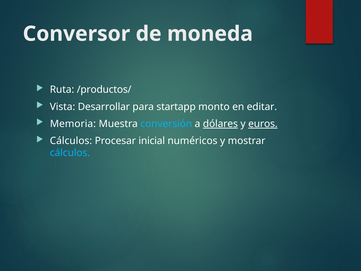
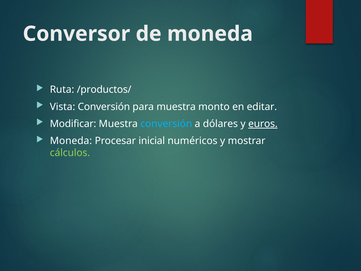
Vista Desarrollar: Desarrollar -> Conversión (104, 107)
para startapp: startapp -> muestra (176, 107)
Memoria: Memoria -> Modificar (73, 124)
dólares underline: present -> none (220, 124)
Cálculos: Cálculos -> Moneda (71, 141)
cálculos colour: light blue -> light green (70, 153)
